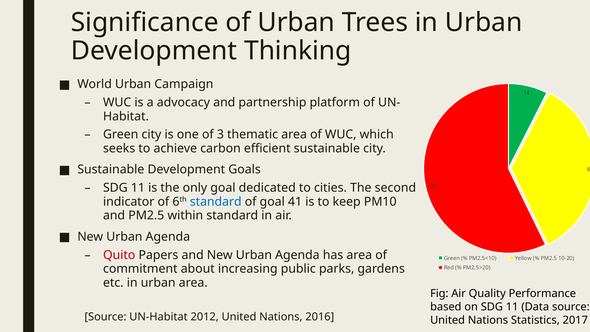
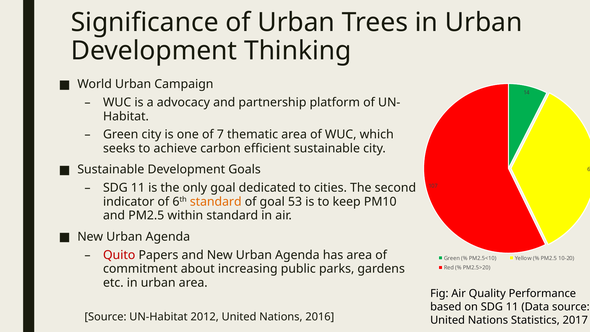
3: 3 -> 7 (220, 134)
standard colour: blue -> orange (216, 202)
41: 41 -> 53 (295, 202)
